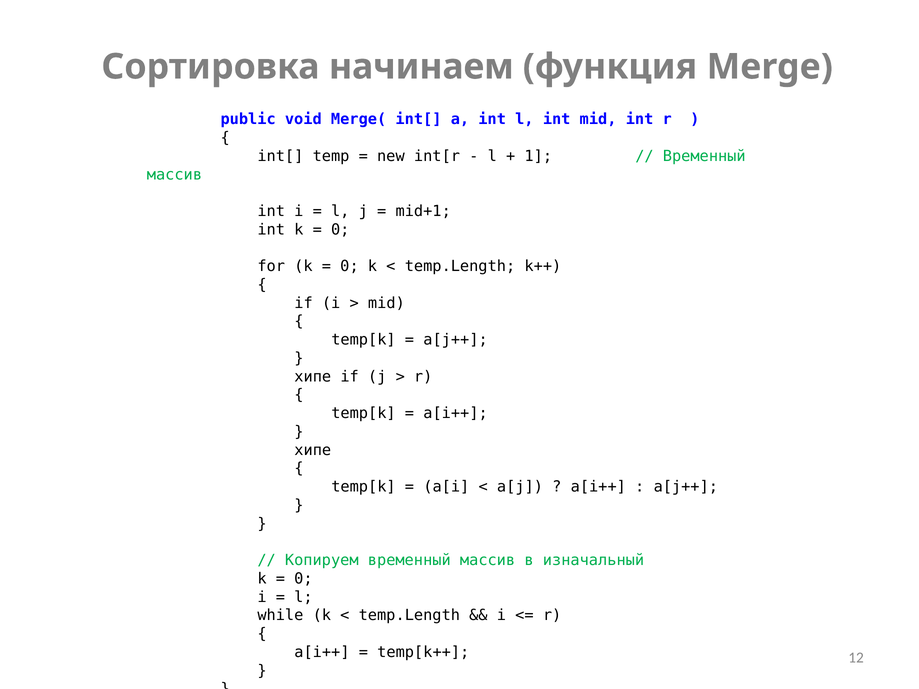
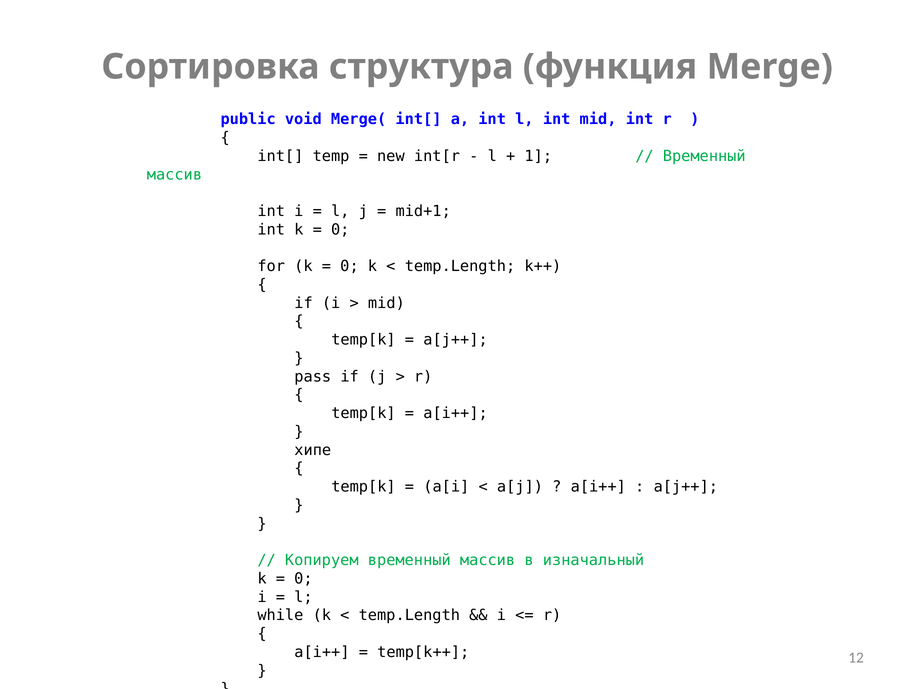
начинаем: начинаем -> структура (421, 67)
хипе: хипе -> pass (313, 377)
